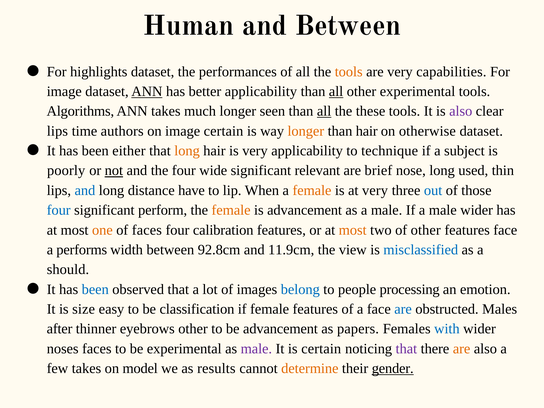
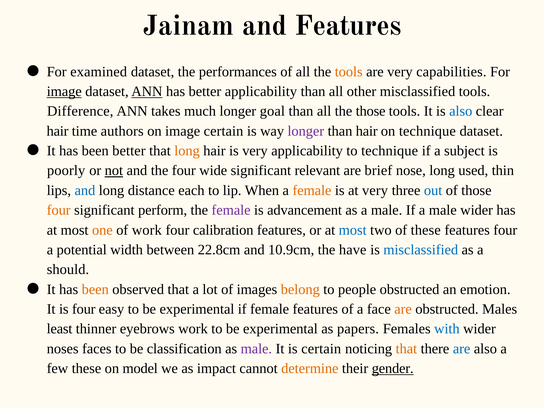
Human: Human -> Jainam (188, 25)
and Between: Between -> Features (348, 25)
highlights: highlights -> examined (99, 72)
image underline: none -> present (64, 91)
all underline: present -> none (336, 91)
other experimental: experimental -> misclassified (418, 91)
Algorithms: Algorithms -> Difference (80, 111)
seen: seen -> goal (272, 111)
all underline: present -> none (324, 111)
the these: these -> those (371, 111)
also colour: purple -> blue (461, 111)
lips: lips -> hair (58, 131)
longer colour: orange -> purple (306, 131)
on otherwise: otherwise -> technique (427, 131)
been either: either -> better (129, 151)
have: have -> each (191, 190)
four colour: blue -> orange (59, 210)
female colour: orange -> purple (231, 210)
of faces: faces -> work (147, 230)
most colour: orange -> blue (353, 230)
of other: other -> these (426, 230)
features face: face -> four (505, 230)
performs: performs -> potential (82, 250)
92.8cm: 92.8cm -> 22.8cm (219, 250)
11.9cm: 11.9cm -> 10.9cm (291, 250)
view: view -> have (353, 250)
been colour: blue -> orange (95, 289)
belong colour: blue -> orange (300, 289)
people processing: processing -> obstructed (410, 289)
is size: size -> four (84, 309)
easy to be classification: classification -> experimental (197, 309)
are colour: blue -> orange (403, 309)
after: after -> least (60, 329)
eyebrows other: other -> work (193, 329)
advancement: advancement -> experimental (280, 329)
be experimental: experimental -> classification (184, 349)
that colour: purple -> orange (406, 349)
are colour: orange -> blue (462, 349)
few takes: takes -> these (86, 368)
results: results -> impact (216, 368)
